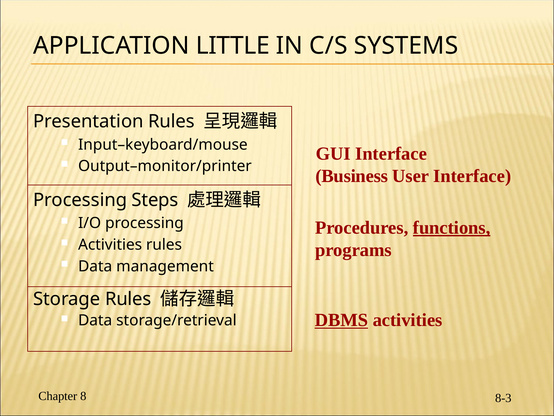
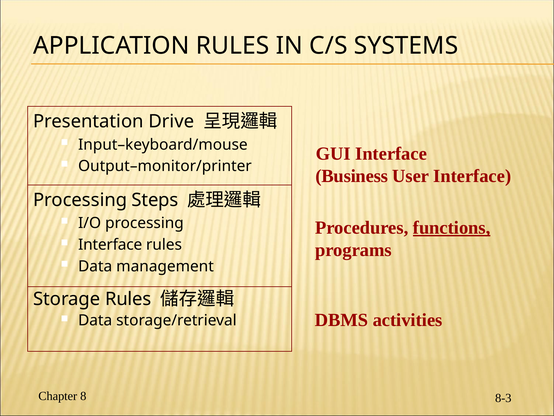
APPLICATION LITTLE: LITTLE -> RULES (233, 46)
Presentation Rules: Rules -> Drive (171, 121)
Activities: Activities -> Interface (110, 245)
DBMS underline: present -> none (341, 320)
